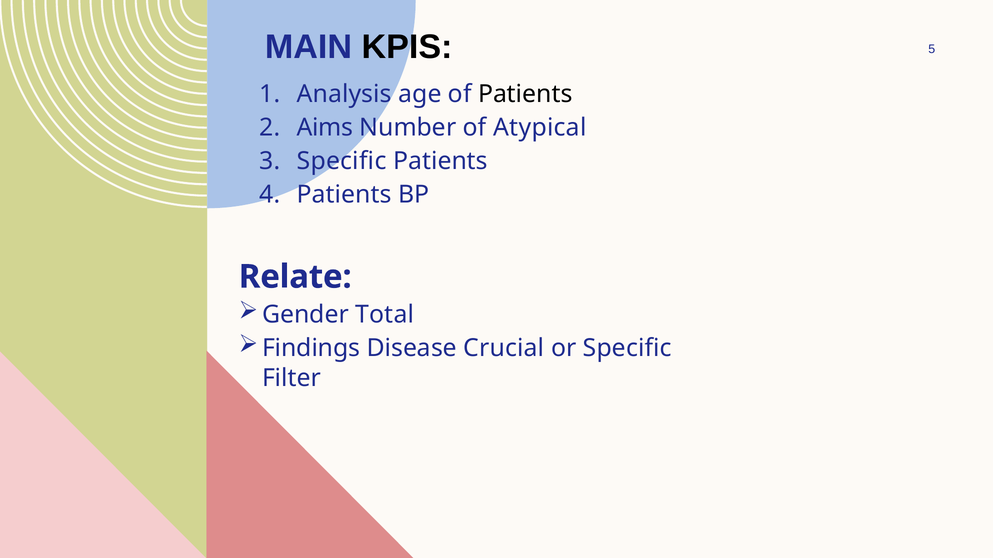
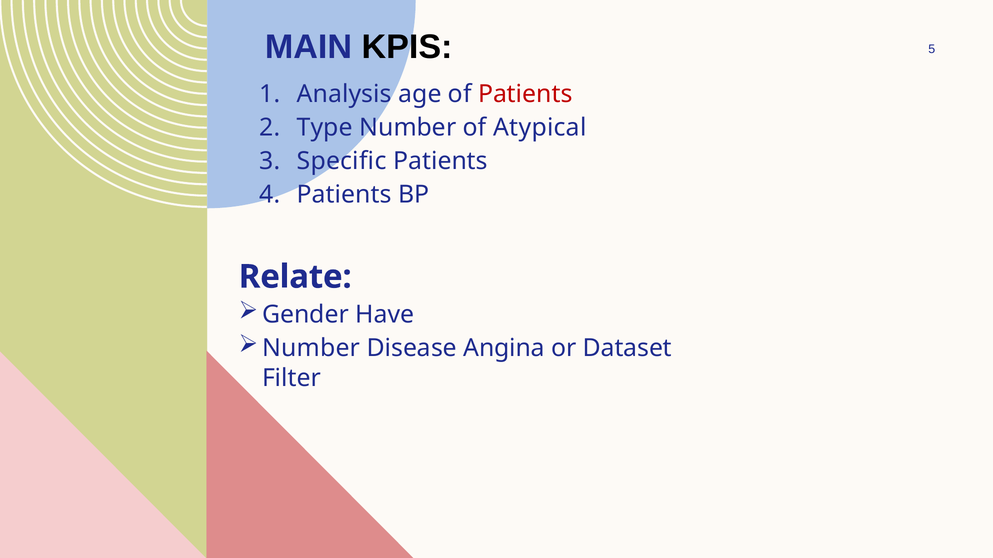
Patients colour: black -> red (525, 94)
Aims: Aims -> Type (325, 128)
Total: Total -> Have (385, 315)
Findings: Findings -> Number (311, 349)
Crucial: Crucial -> Angina (504, 349)
or Specific: Specific -> Dataset (627, 349)
